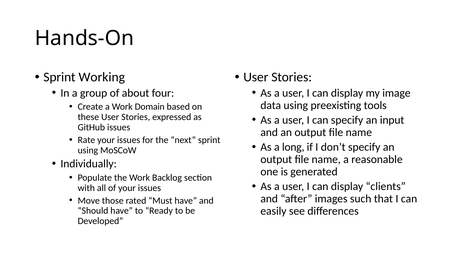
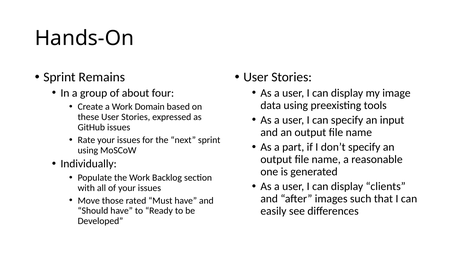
Working: Working -> Remains (102, 77)
long: long -> part (293, 147)
